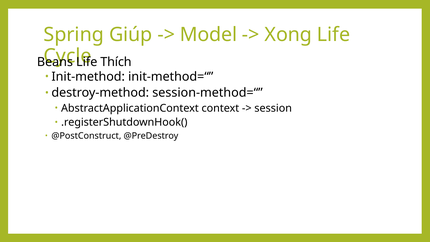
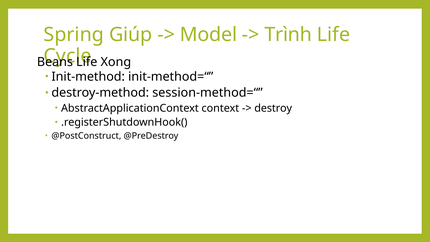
Xong: Xong -> Trình (288, 35)
Thích: Thích -> Xong (116, 62)
session: session -> destroy (273, 108)
